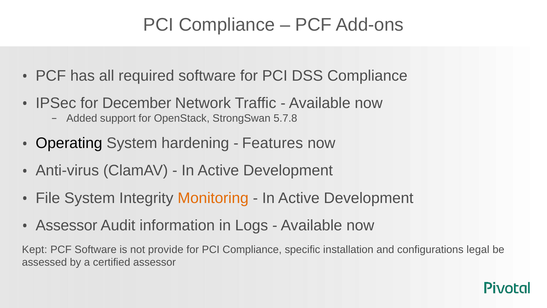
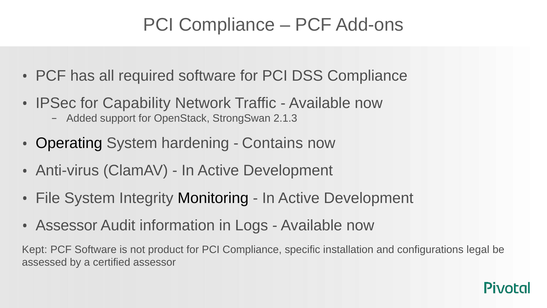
December: December -> Capability (137, 103)
5.7.8: 5.7.8 -> 2.1.3 (285, 118)
Features: Features -> Contains (273, 143)
Monitoring colour: orange -> black (213, 198)
provide: provide -> product (166, 249)
